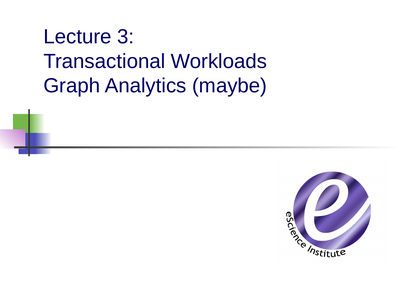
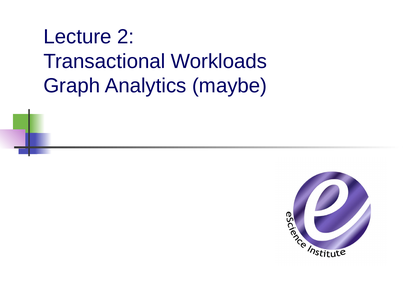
3: 3 -> 2 (126, 37)
